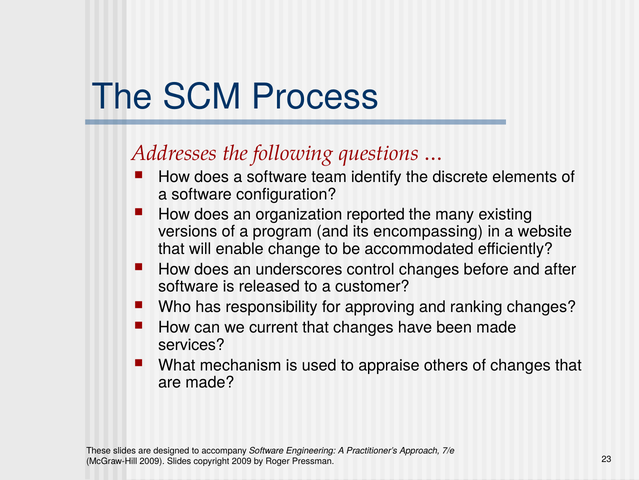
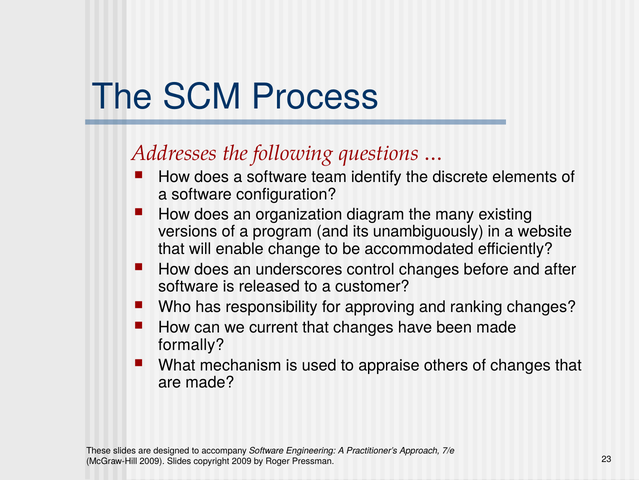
reported: reported -> diagram (376, 214)
encompassing: encompassing -> unambiguously (428, 231)
services: services -> formally (191, 344)
